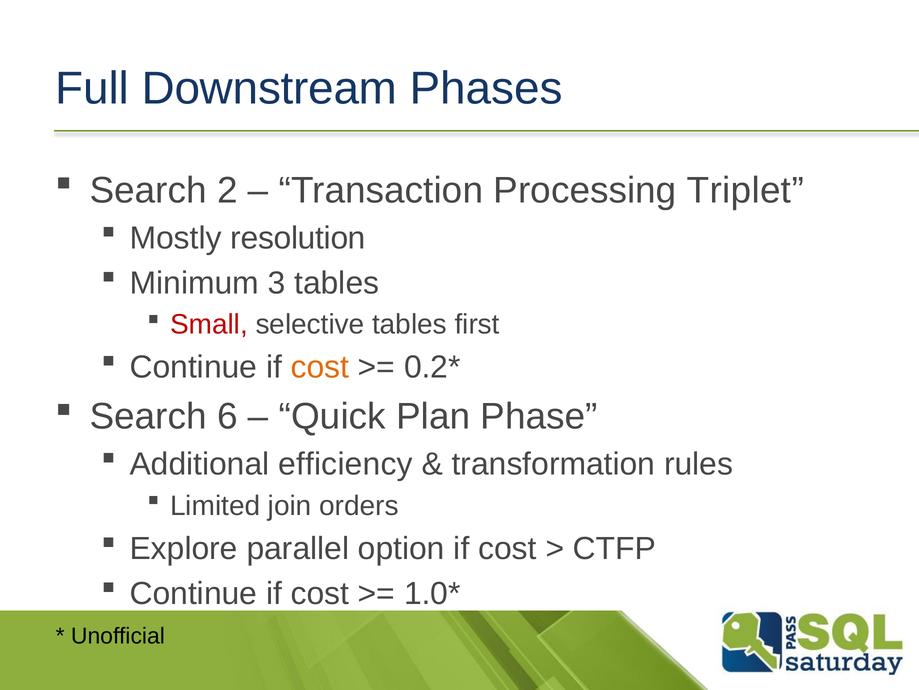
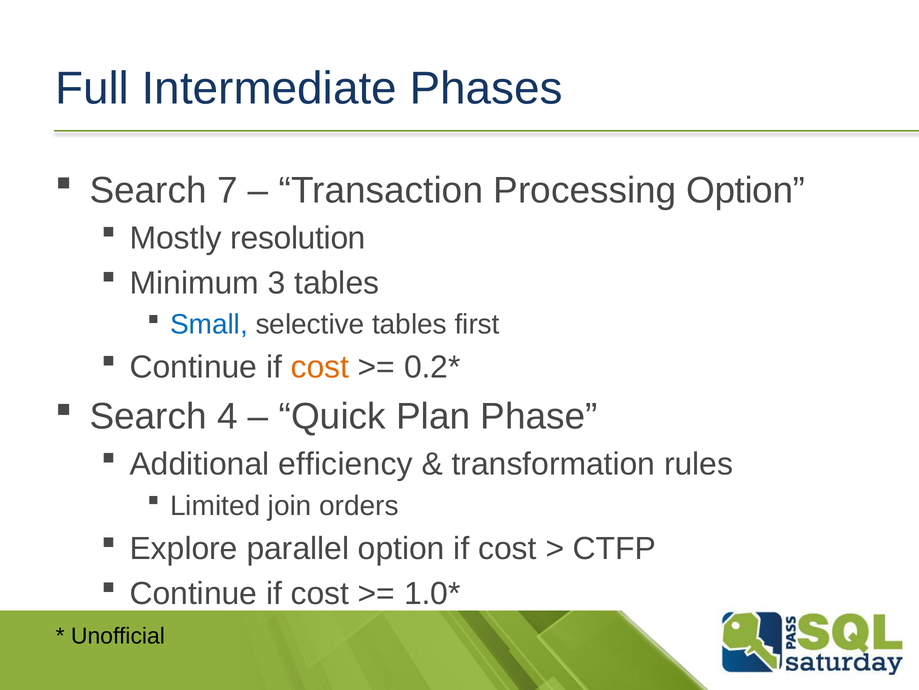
Downstream: Downstream -> Intermediate (269, 88)
2: 2 -> 7 (227, 190)
Processing Triplet: Triplet -> Option (746, 190)
Small colour: red -> blue (209, 324)
6: 6 -> 4 (227, 416)
